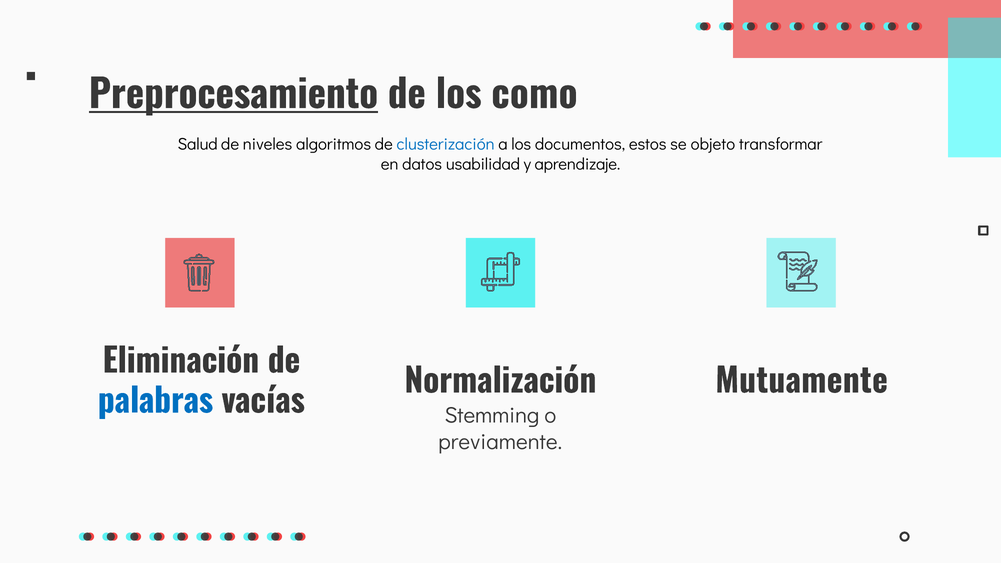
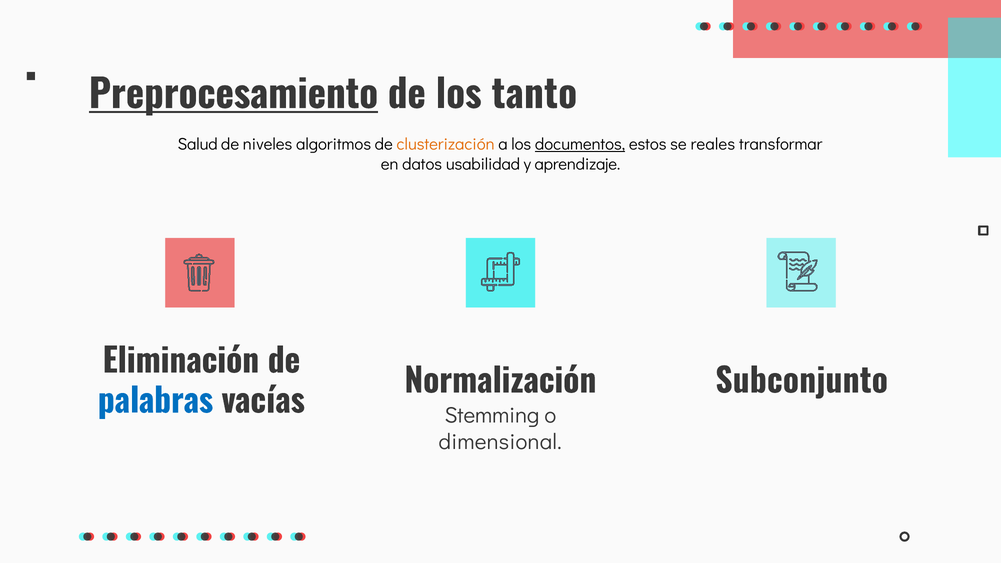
como: como -> tanto (534, 95)
clusterización colour: blue -> orange (446, 144)
documentos underline: none -> present (580, 144)
objeto: objeto -> reales (713, 144)
Mutuamente: Mutuamente -> Subconjunto (802, 382)
previamente: previamente -> dimensional (500, 442)
